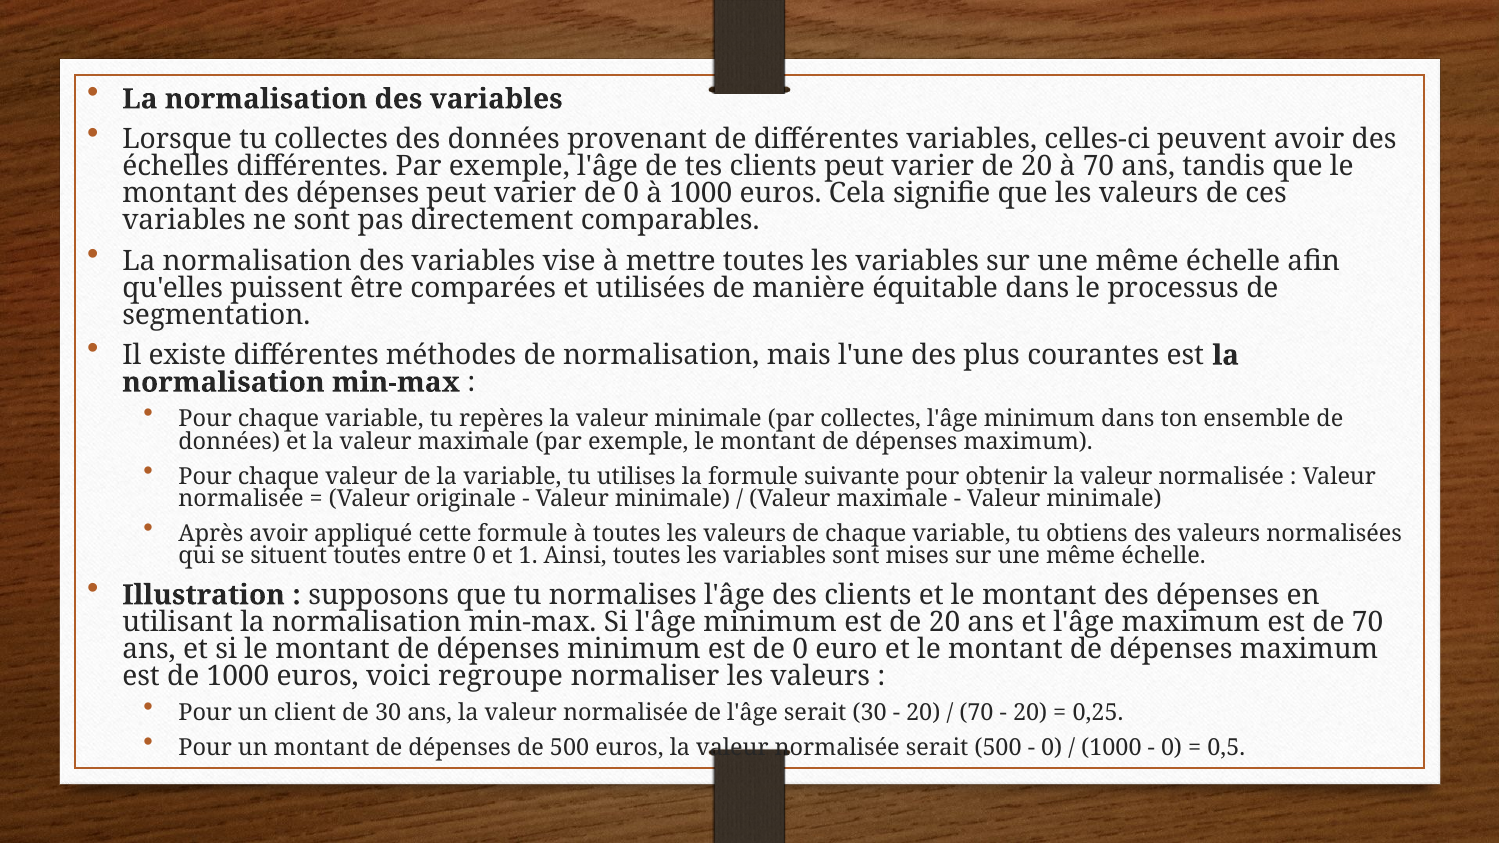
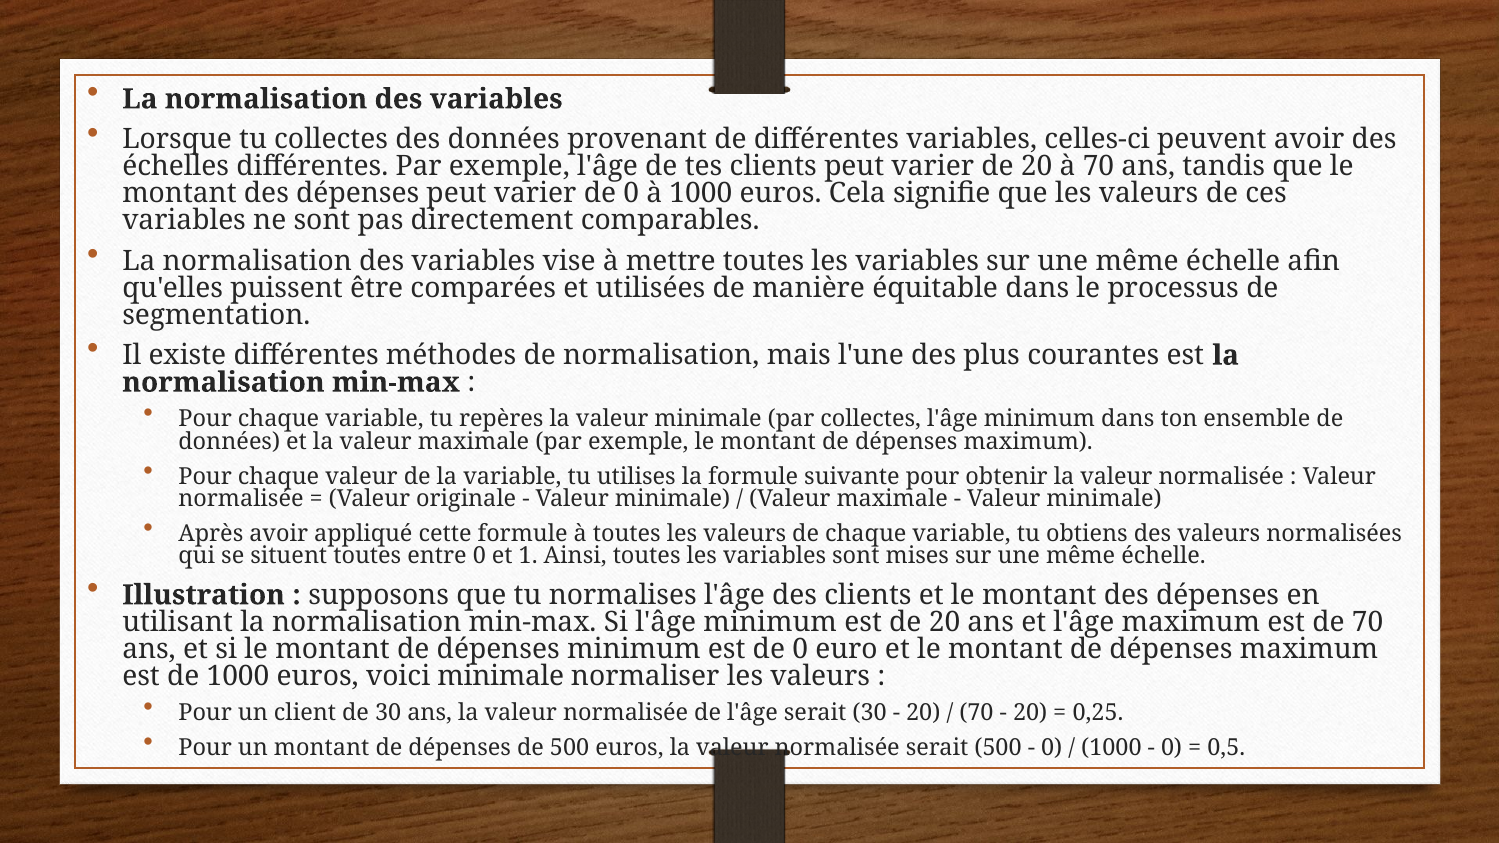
voici regroupe: regroupe -> minimale (501, 676)
